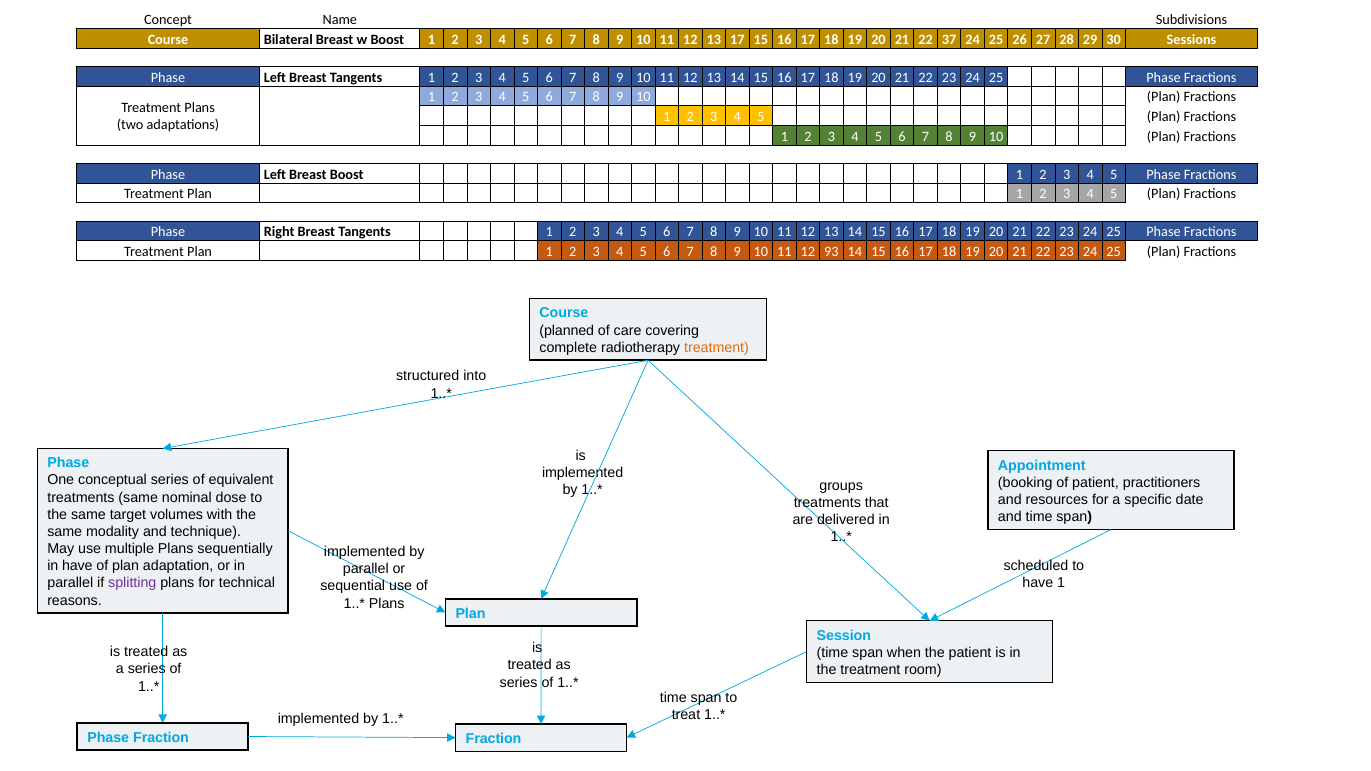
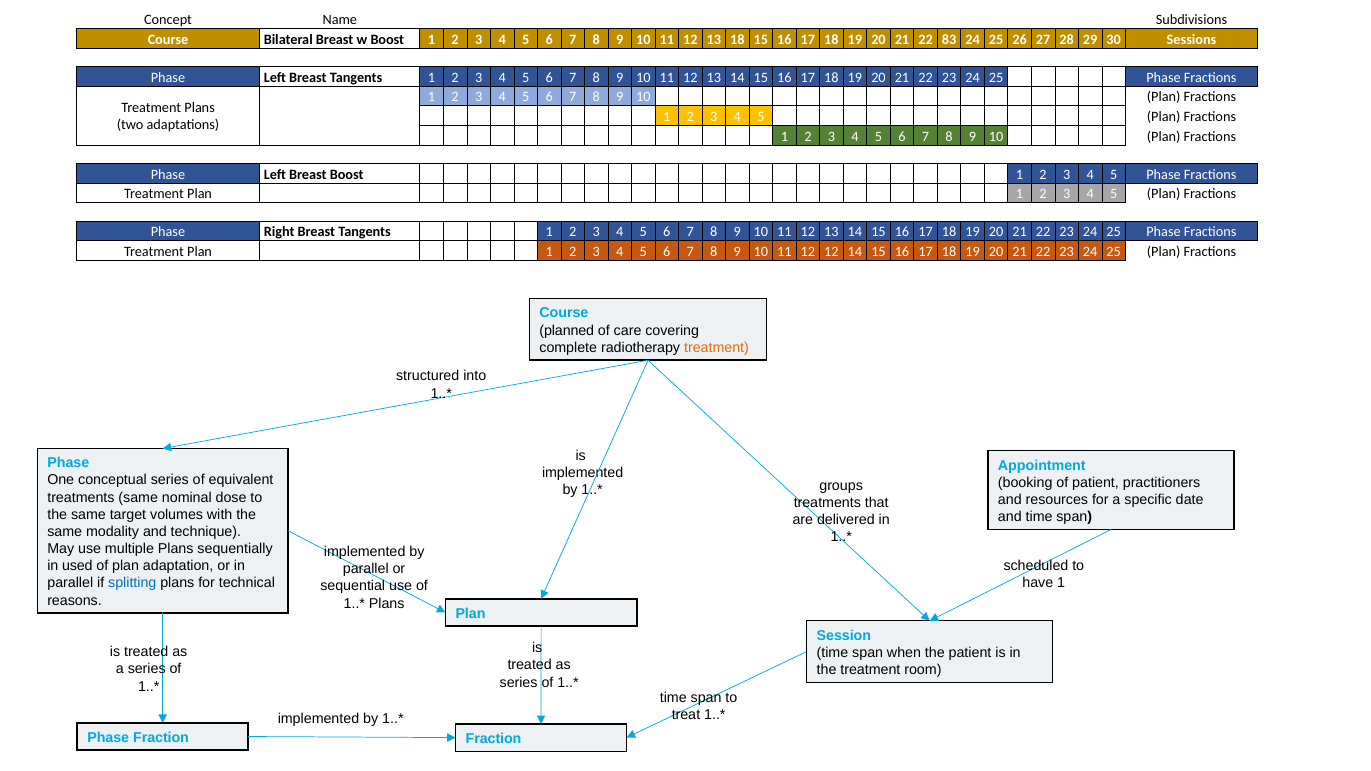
13 17: 17 -> 18 (737, 40)
37: 37 -> 83 (949, 40)
12 93: 93 -> 12 (831, 252)
in have: have -> used (77, 566)
splitting colour: purple -> blue (132, 583)
